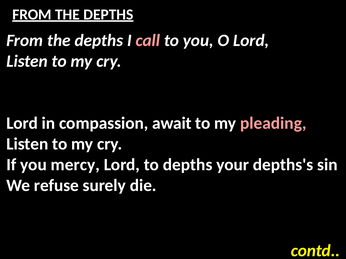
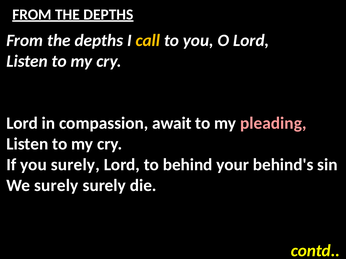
call colour: pink -> yellow (148, 40)
you mercy: mercy -> surely (75, 165)
to depths: depths -> behind (188, 165)
depths's: depths's -> behind's (283, 165)
We refuse: refuse -> surely (56, 186)
